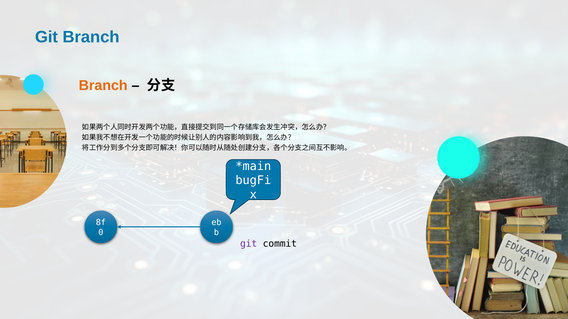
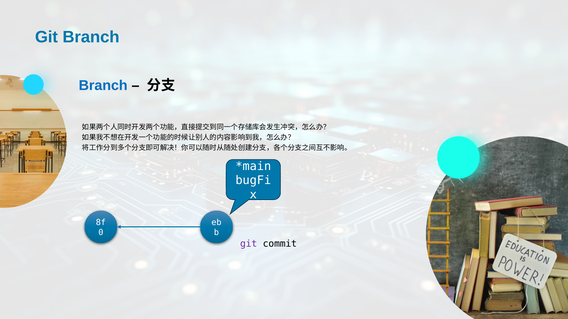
Branch colour: orange -> blue (103, 86)
